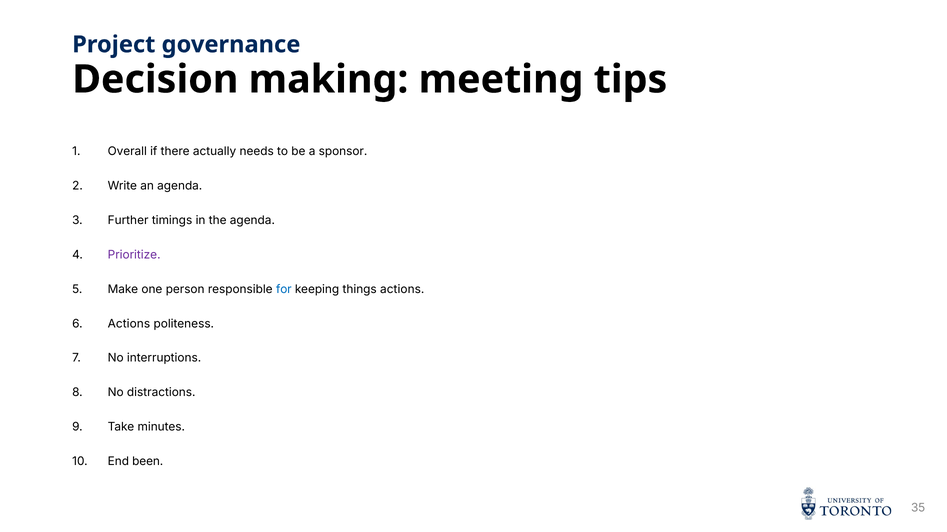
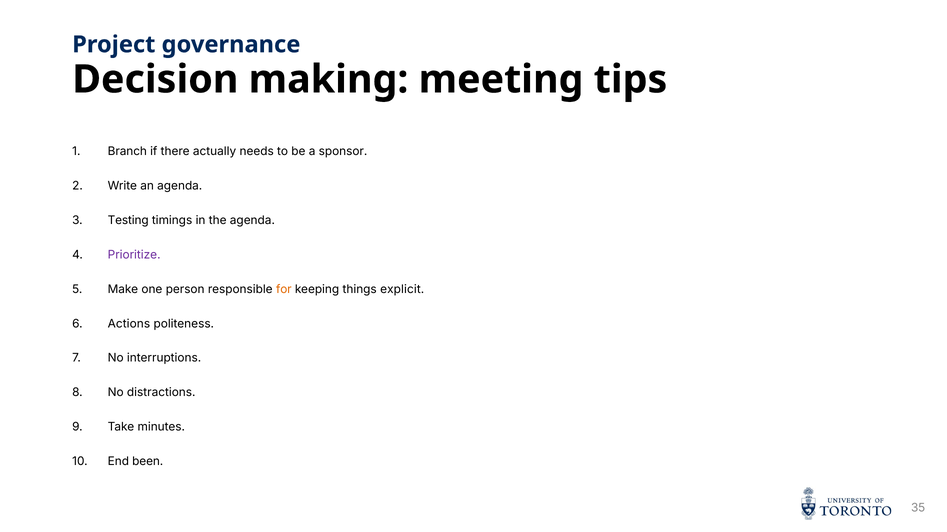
Overall: Overall -> Branch (127, 152)
Further: Further -> Testing (128, 221)
for colour: blue -> orange (284, 290)
things actions: actions -> explicit (402, 290)
